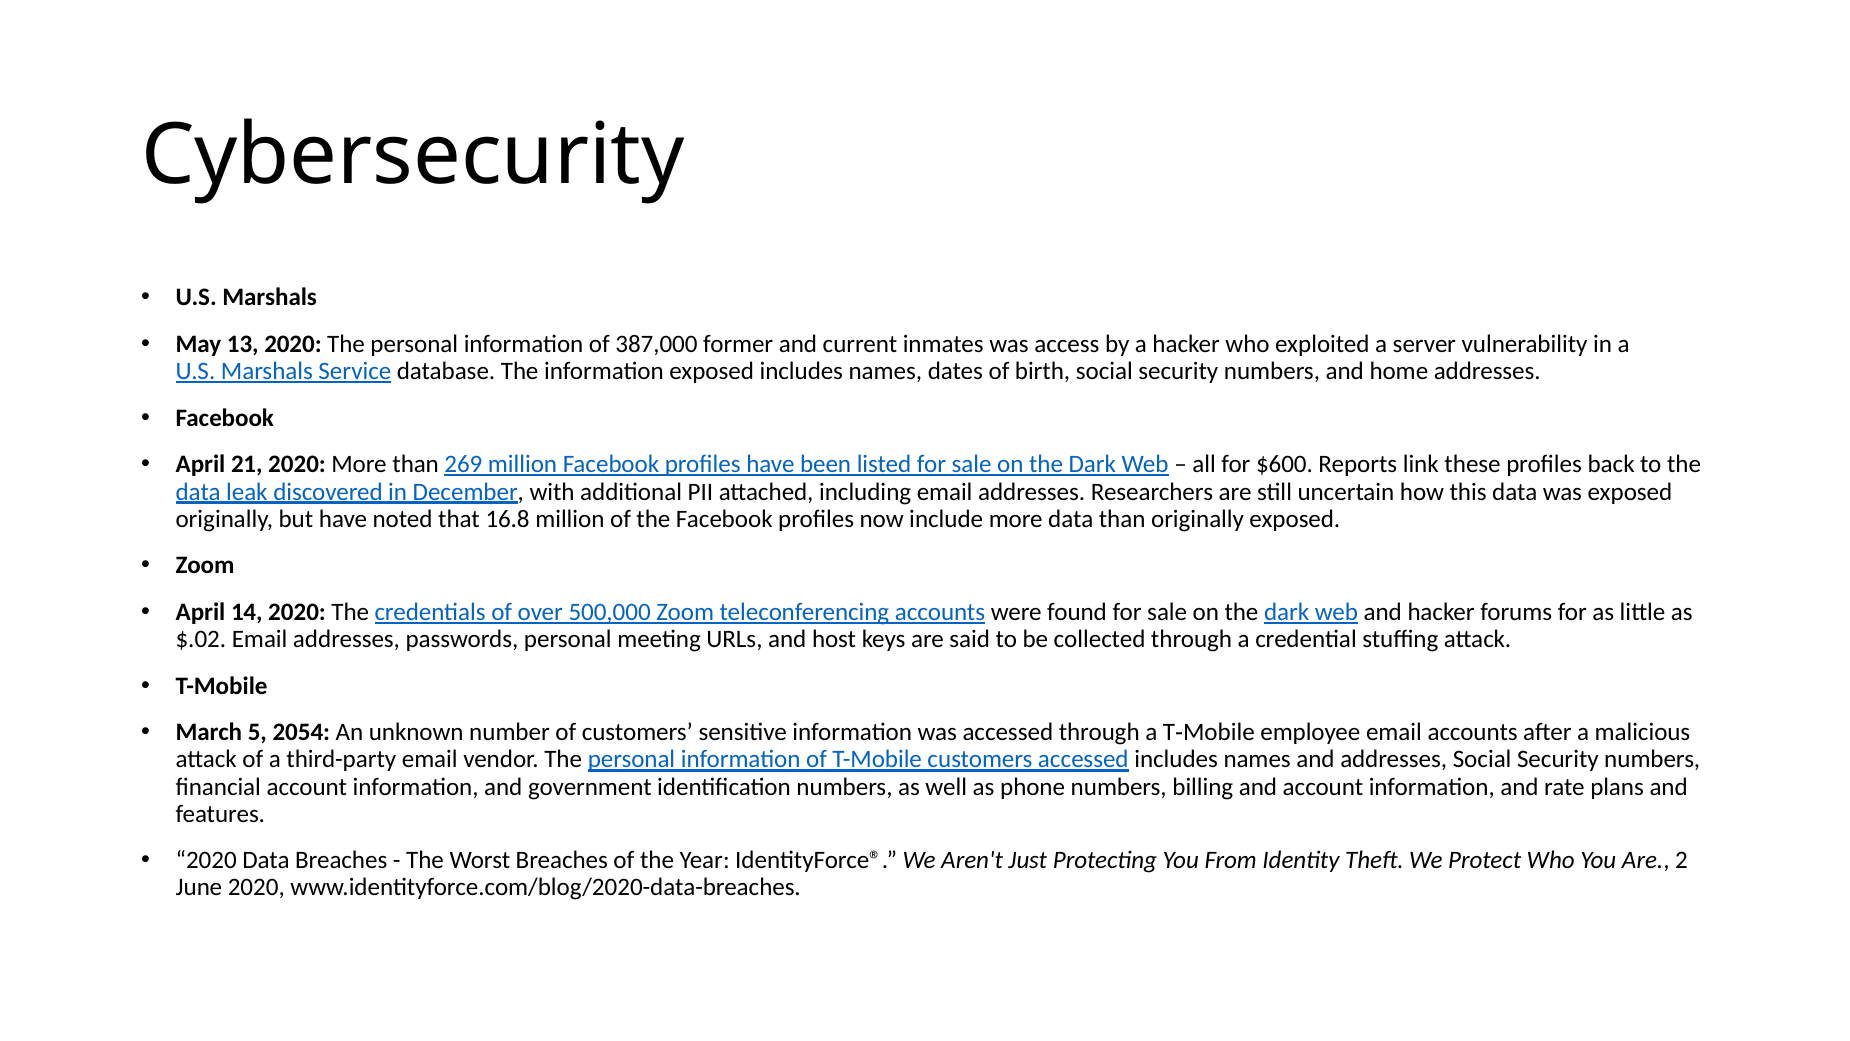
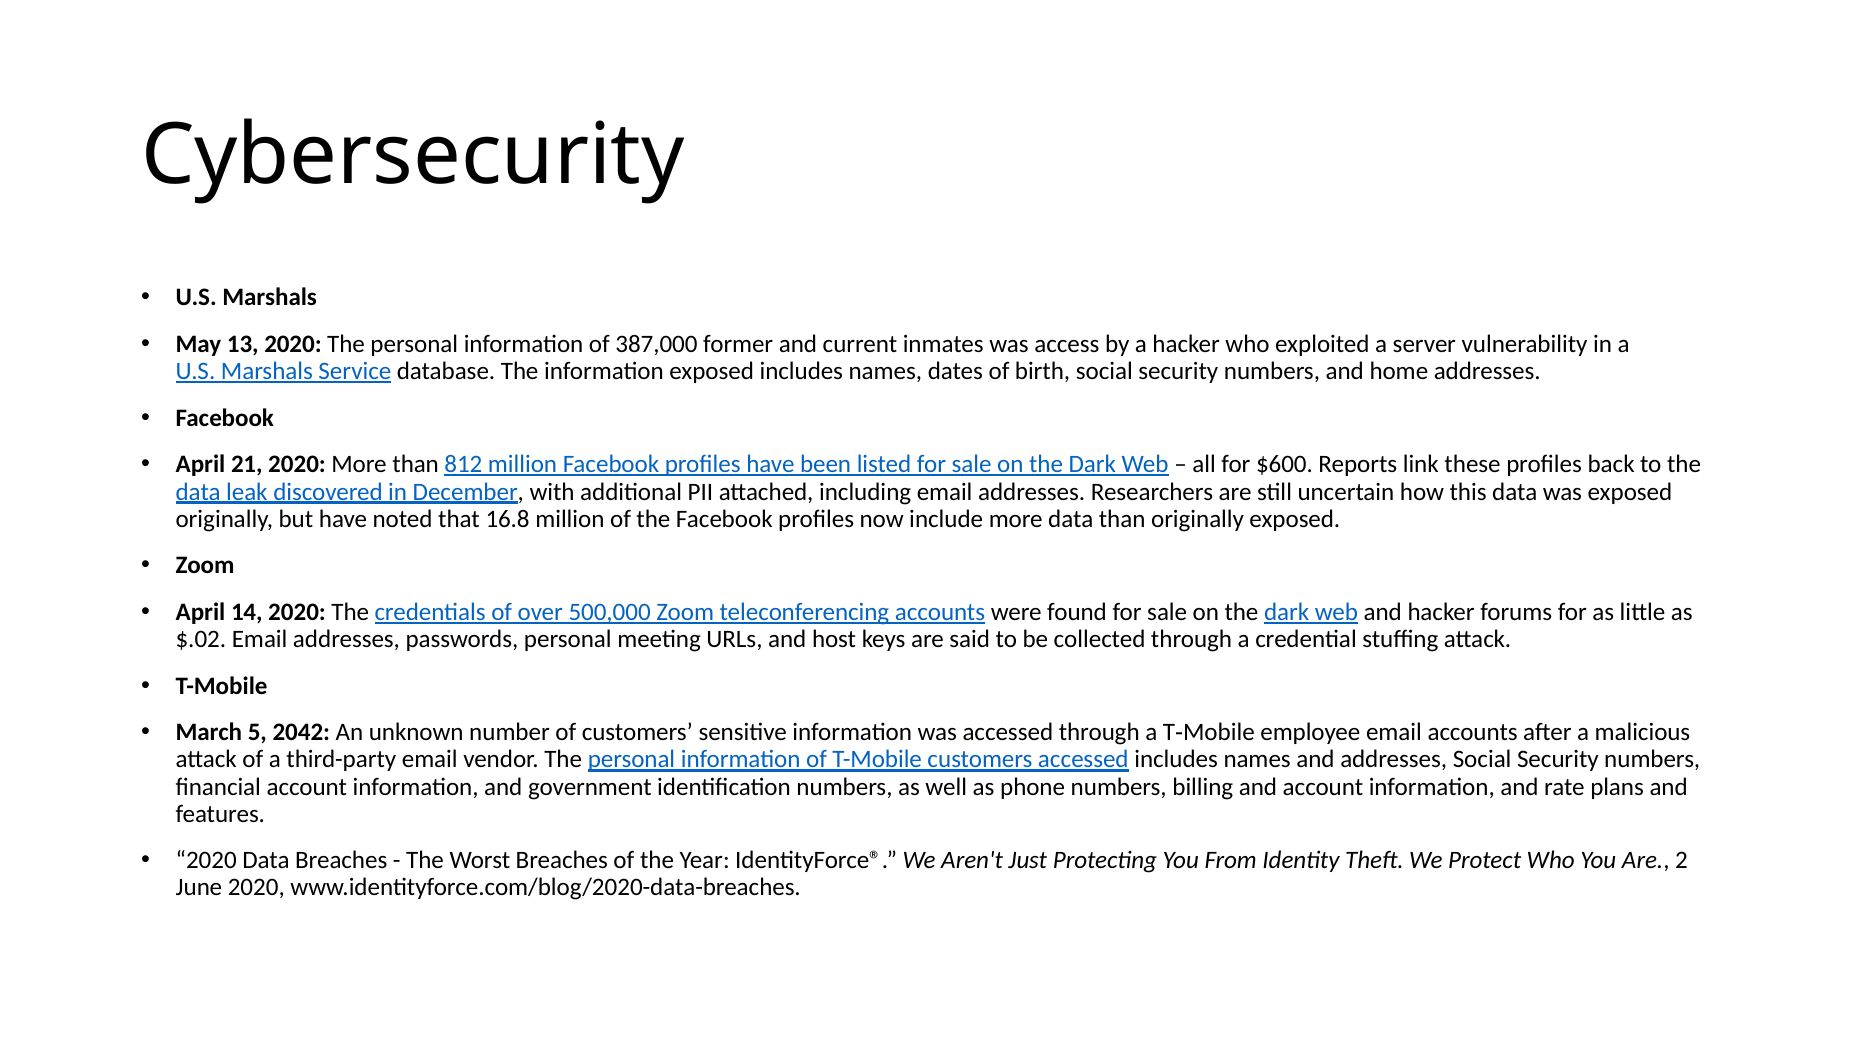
269: 269 -> 812 (463, 464)
2054: 2054 -> 2042 (301, 732)
